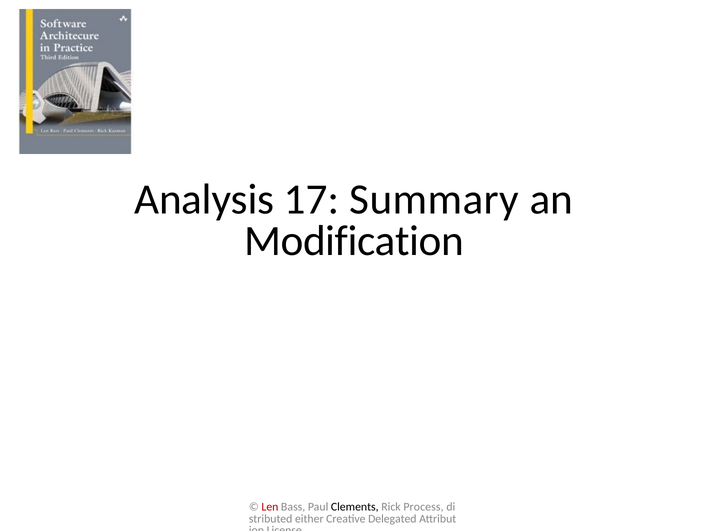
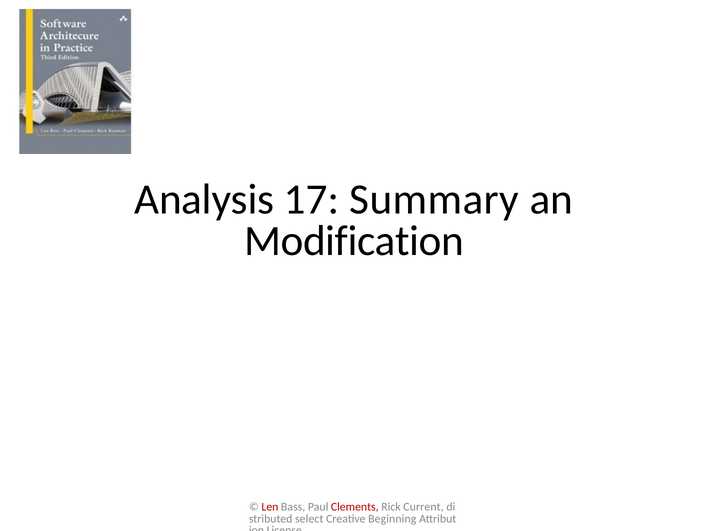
Clements colour: black -> red (355, 507)
Process: Process -> Current (424, 507)
either: either -> select (309, 519)
Delegated: Delegated -> Beginning (392, 519)
